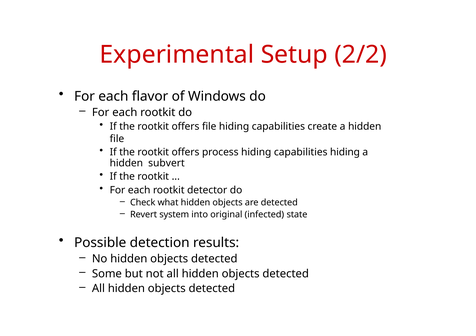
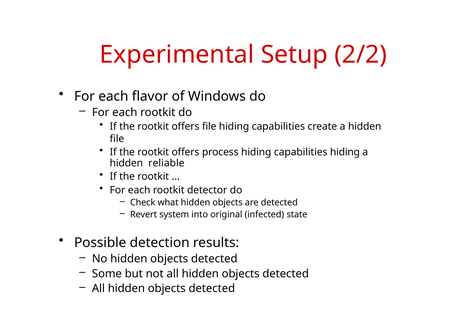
subvert: subvert -> reliable (166, 163)
